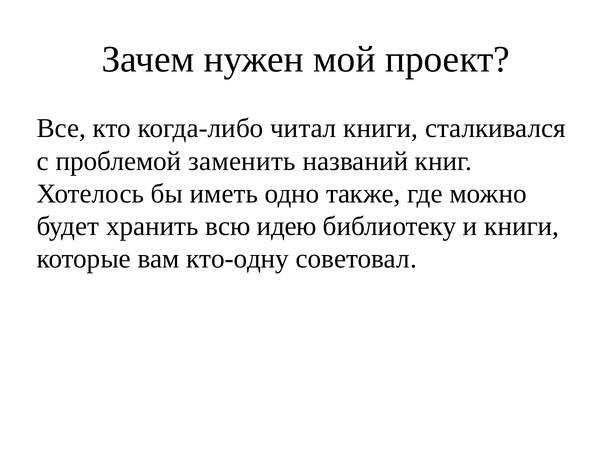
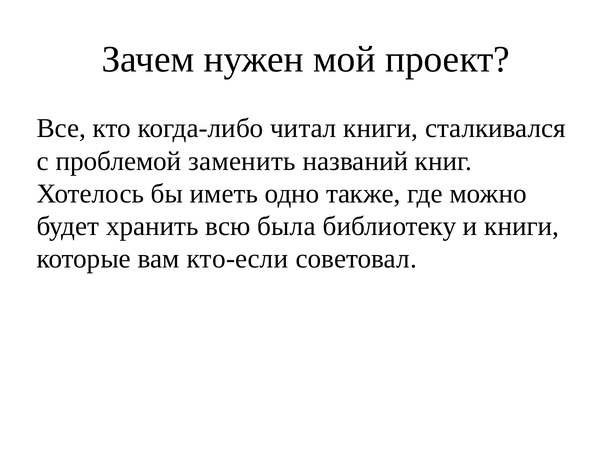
идею: идею -> была (287, 226)
кто-одну: кто-одну -> кто-если (237, 259)
